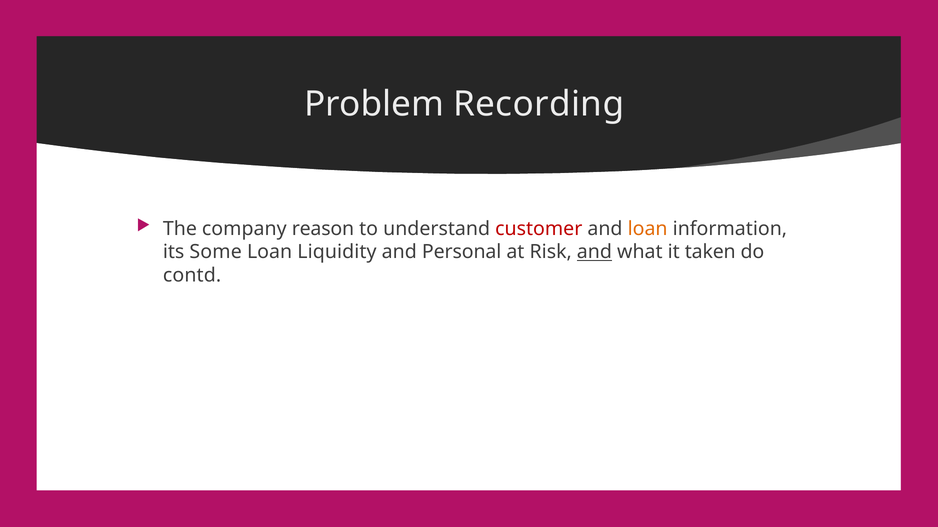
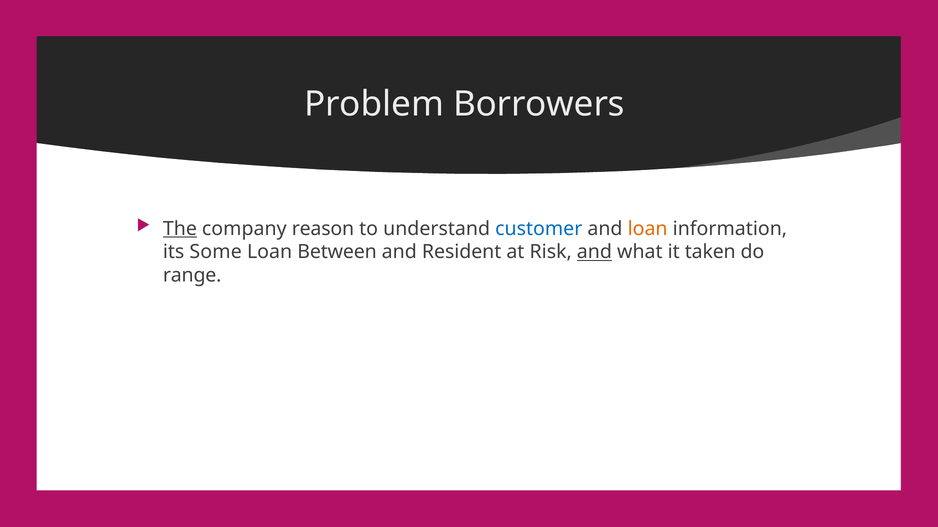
Recording: Recording -> Borrowers (539, 105)
The underline: none -> present (180, 229)
customer colour: red -> blue (539, 229)
Liquidity: Liquidity -> Between (337, 252)
Personal: Personal -> Resident (462, 252)
contd: contd -> range (192, 276)
